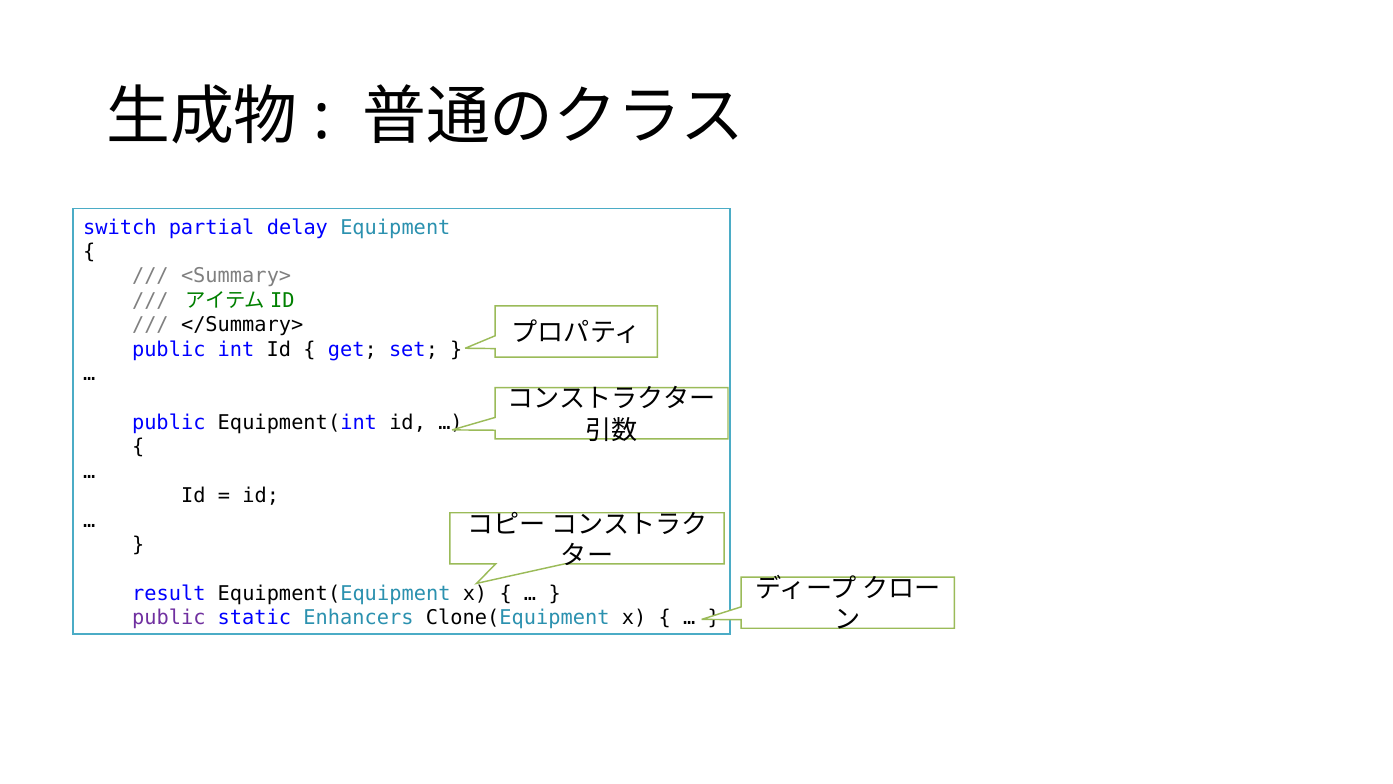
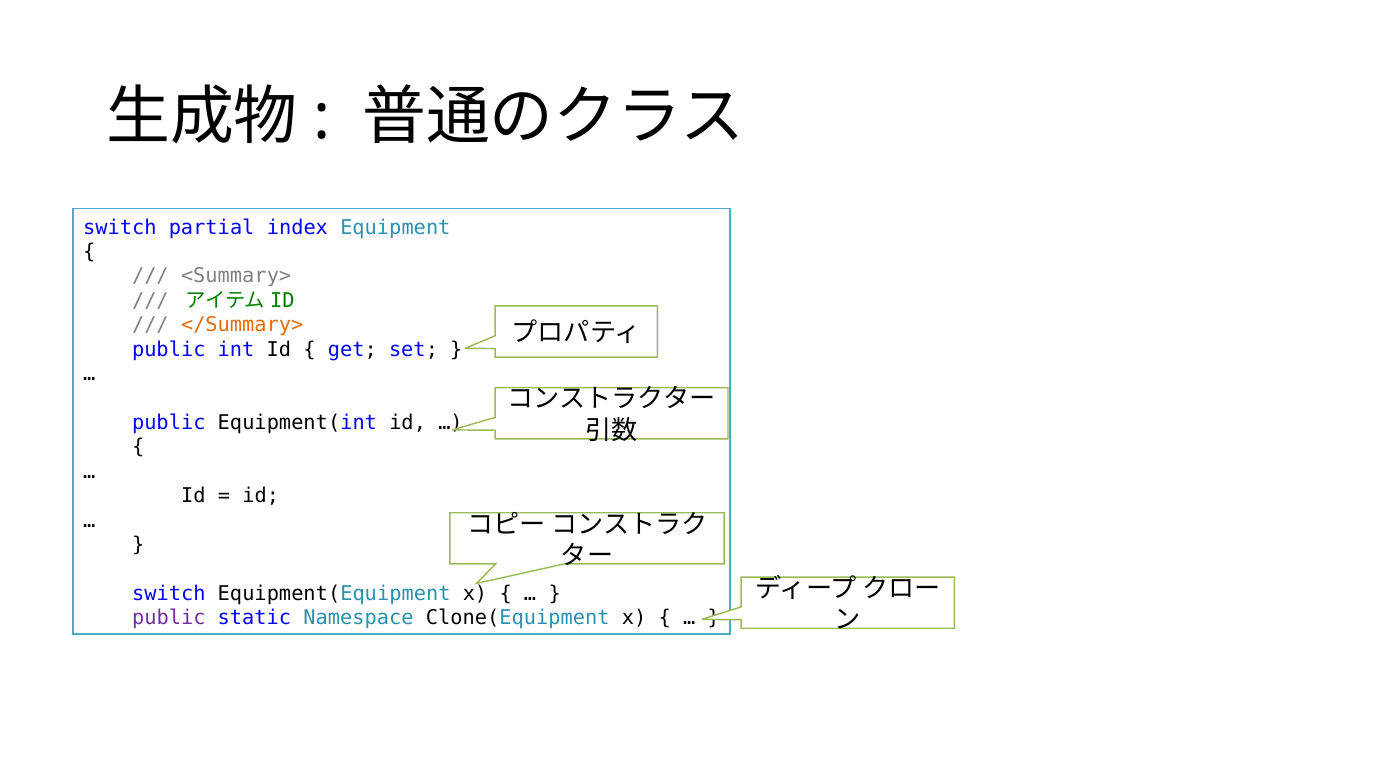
delay: delay -> index (297, 227)
</Summary> colour: black -> orange (242, 325)
result: result -> switch (169, 593)
Enhancers: Enhancers -> Namespace (358, 618)
